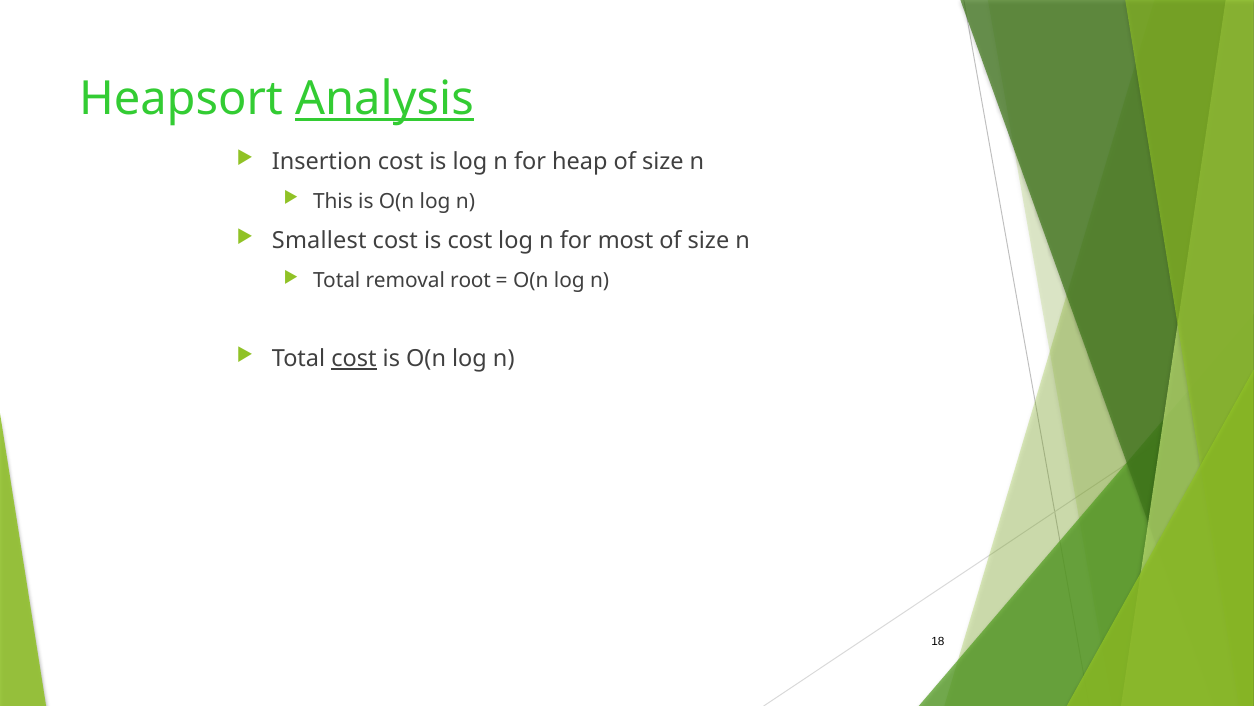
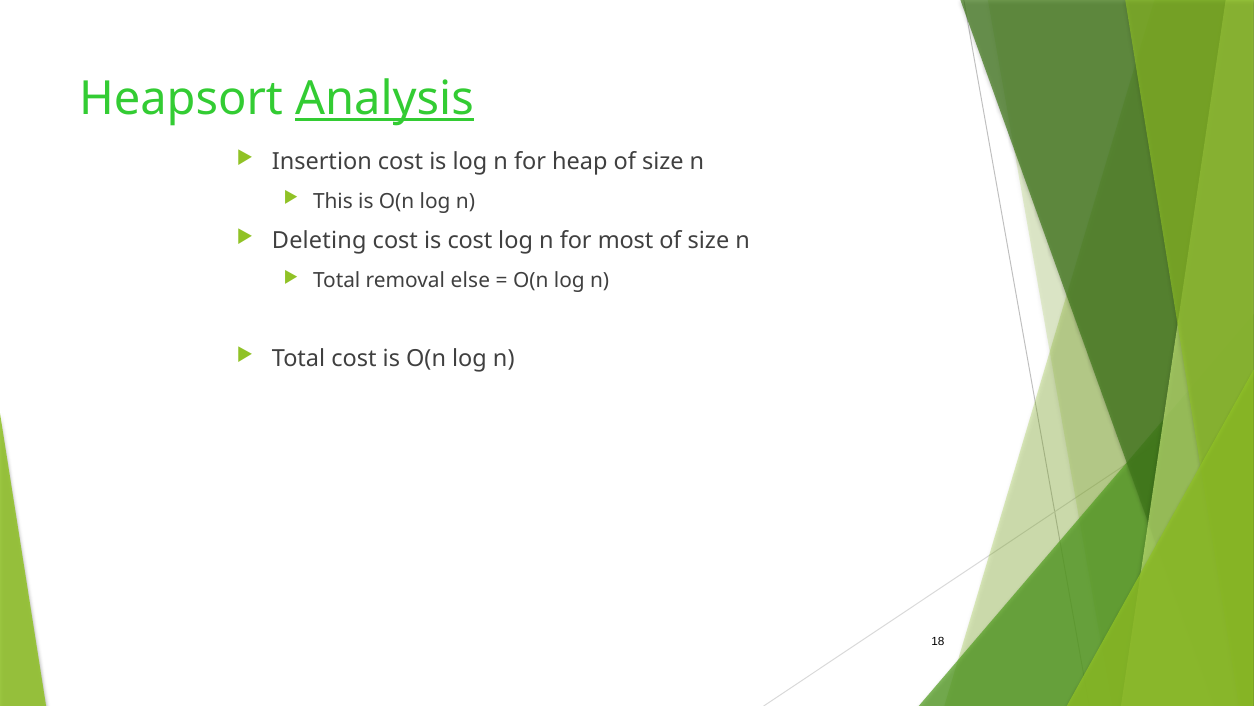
Smallest: Smallest -> Deleting (319, 241)
root: root -> else (470, 280)
cost underline: present -> none (354, 359)
